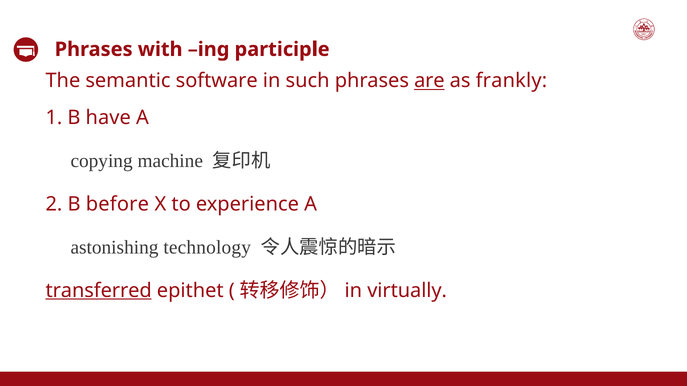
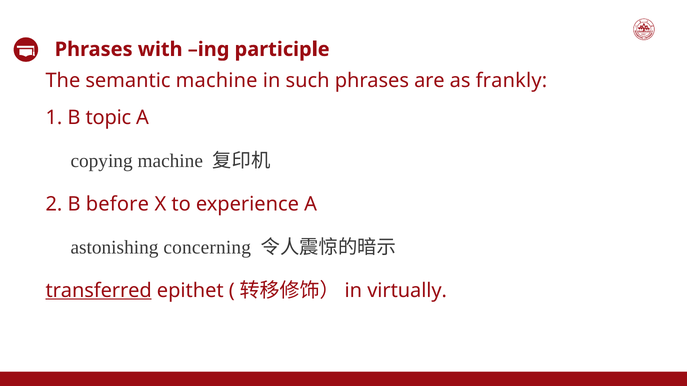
semantic software: software -> machine (217, 81)
are underline: present -> none (429, 81)
have: have -> topic (108, 118)
technology: technology -> concerning (207, 248)
